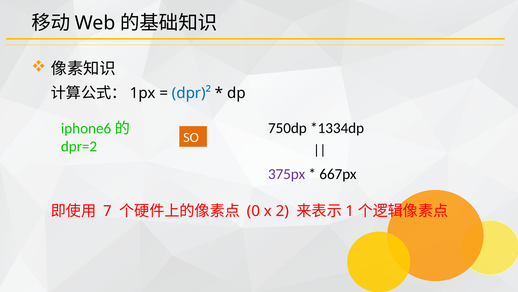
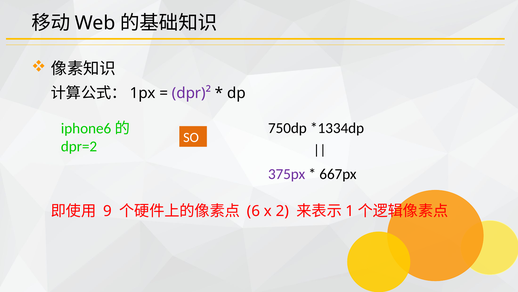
dpr)² colour: blue -> purple (191, 93)
7: 7 -> 9 (107, 211)
0: 0 -> 6 (253, 211)
